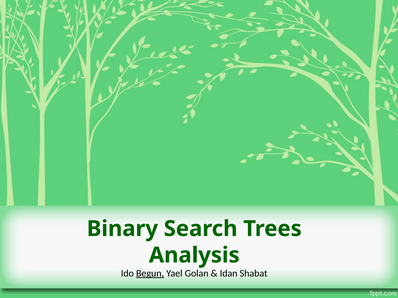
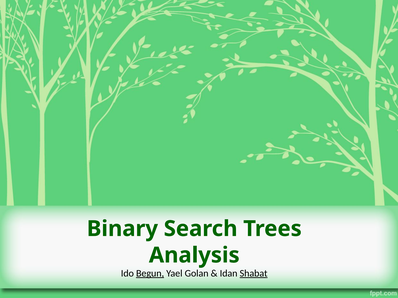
Shabat underline: none -> present (254, 274)
